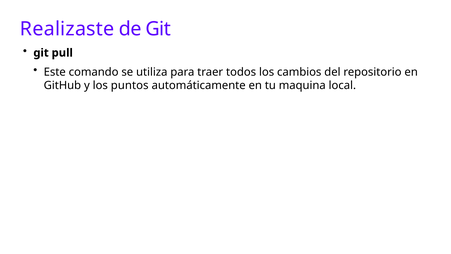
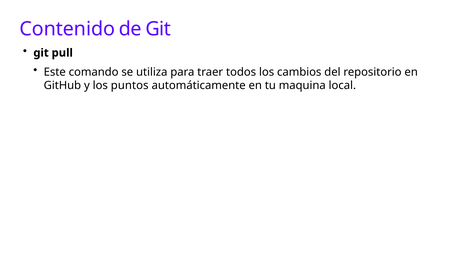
Realizaste: Realizaste -> Contenido (67, 29)
